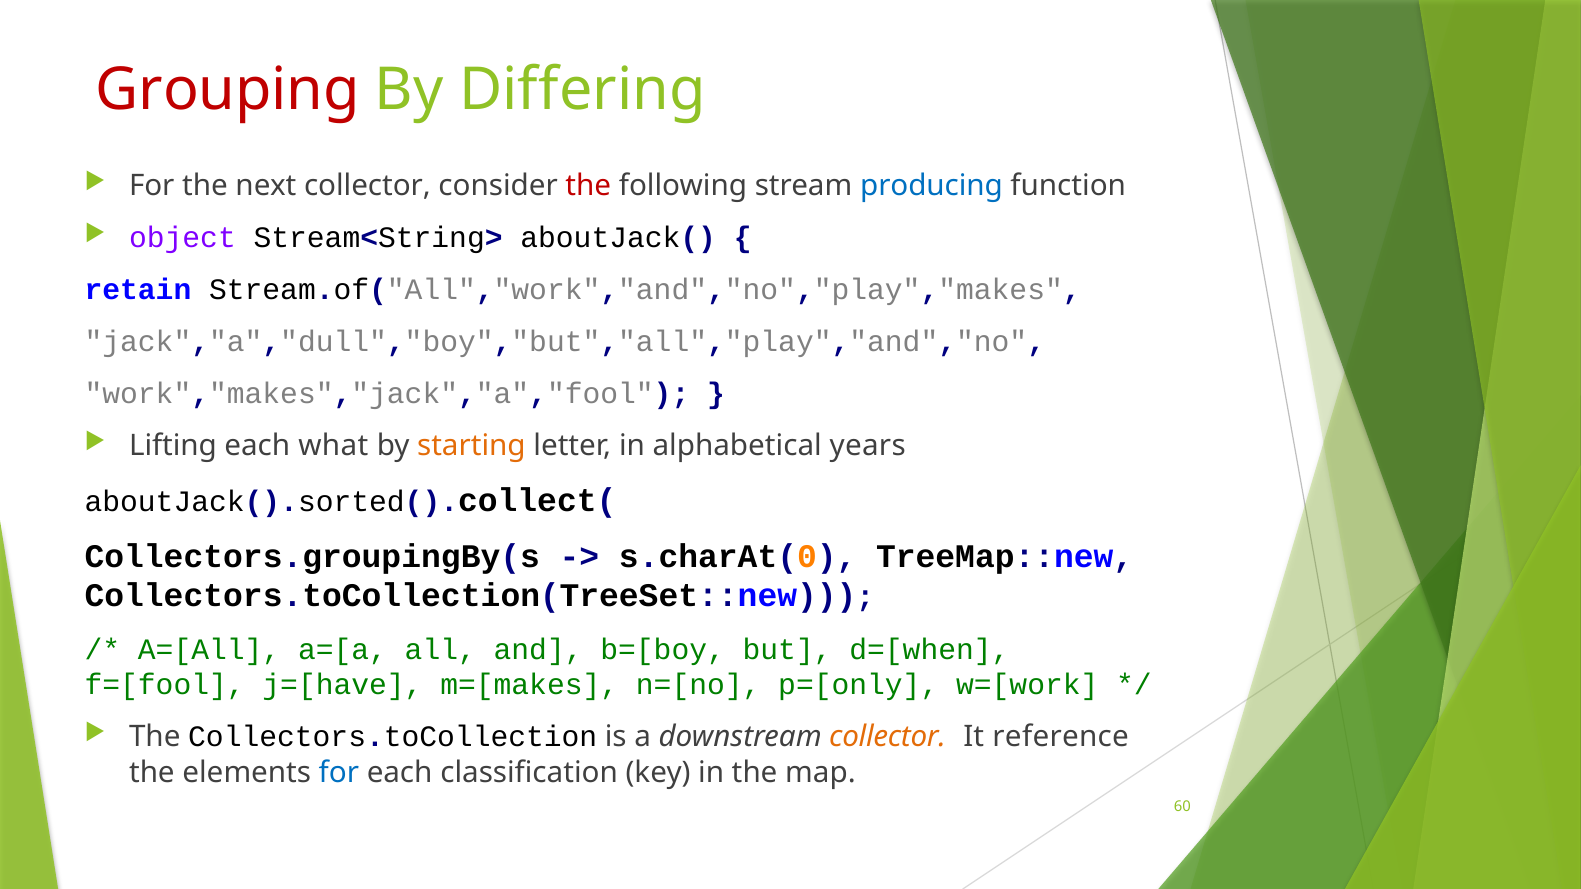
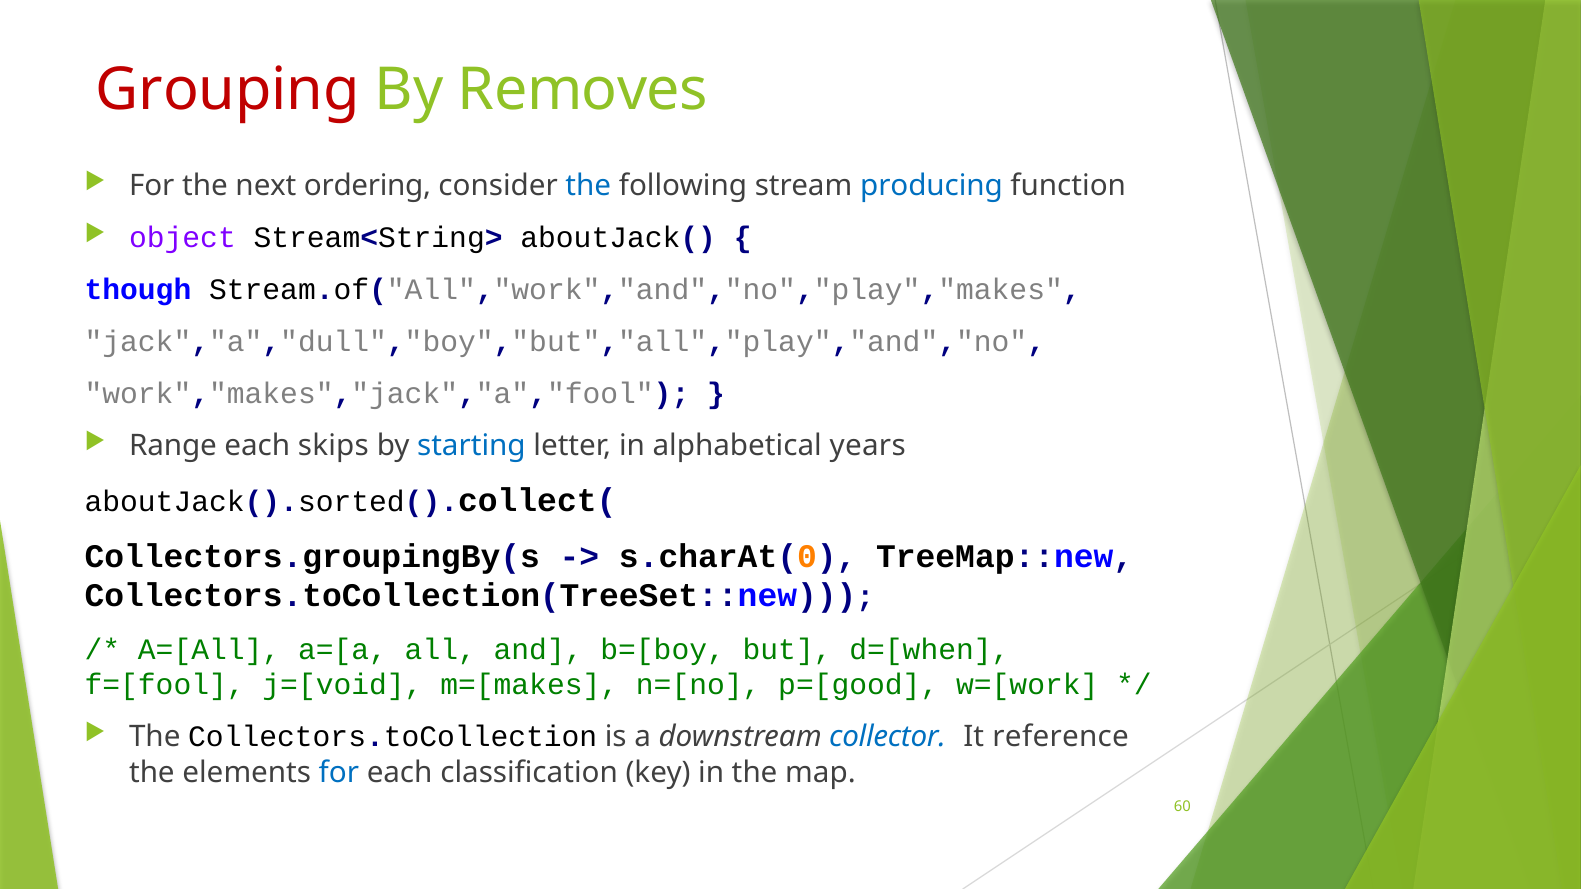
Differing: Differing -> Removes (583, 90)
next collector: collector -> ordering (368, 186)
the colour: red -> blue (588, 186)
retain: retain -> though (138, 290)
Lifting: Lifting -> Range (173, 446)
what: what -> skips (333, 446)
starting colour: orange -> blue (471, 446)
j=[have: j=[have -> j=[void (342, 685)
p=[only: p=[only -> p=[good (858, 685)
collector colour: orange -> blue (888, 737)
